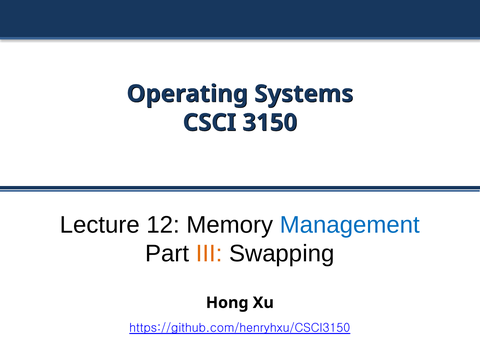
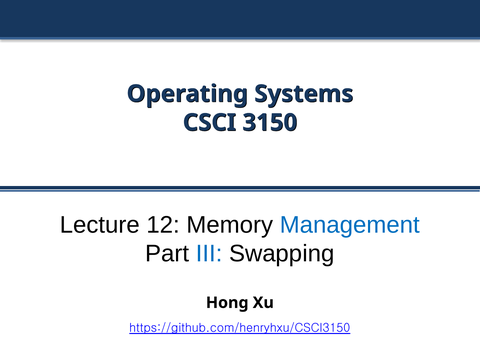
III colour: orange -> blue (209, 254)
